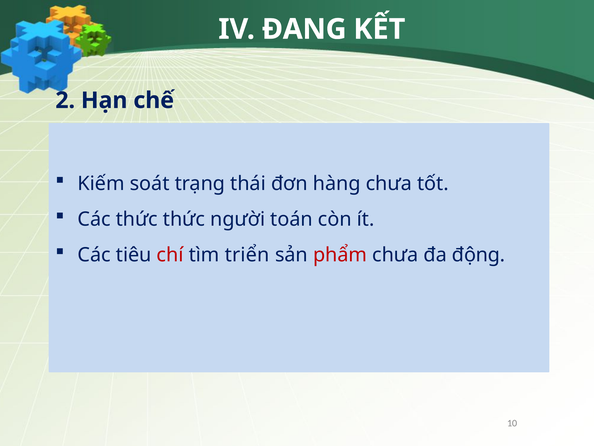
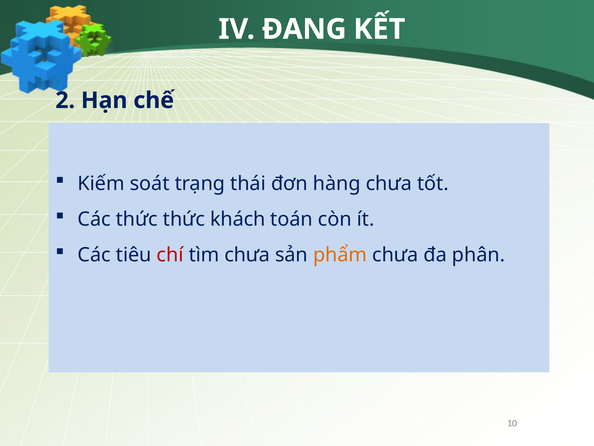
người: người -> khách (238, 219)
tìm triển: triển -> chưa (247, 255)
phẩm colour: red -> orange (340, 255)
động: động -> phân (478, 255)
